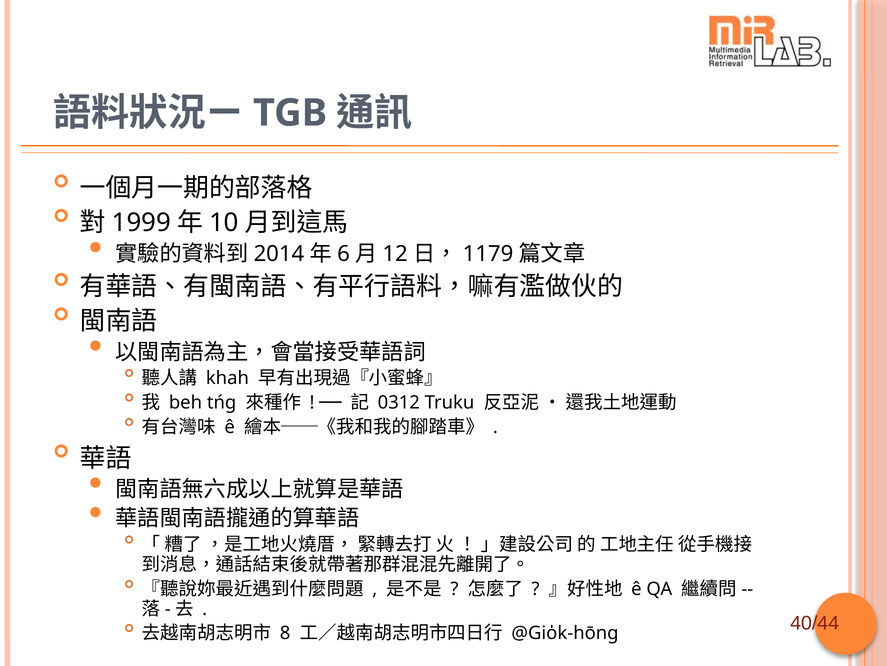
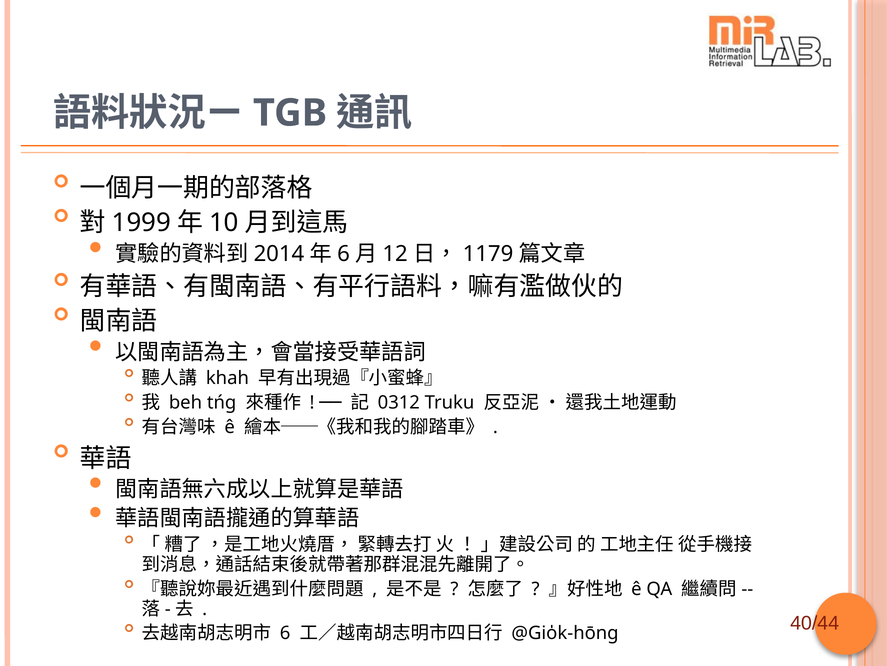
8: 8 -> 6 (285, 633)
